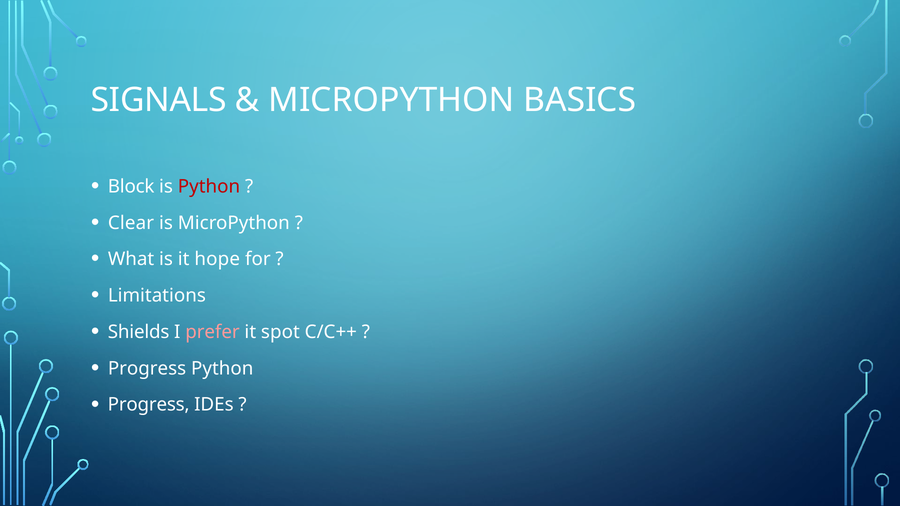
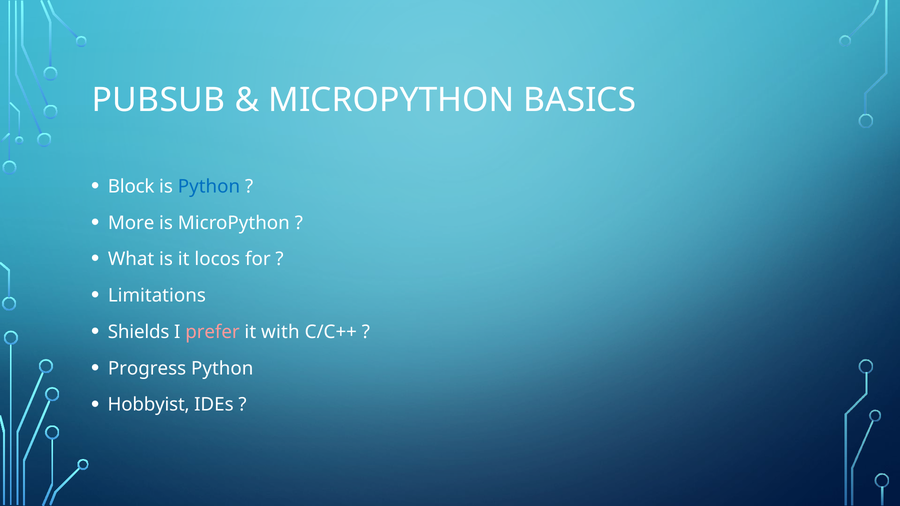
SIGNALS: SIGNALS -> PUBSUB (158, 100)
Python colour: red -> blue (209, 187)
Clear: Clear -> More (131, 223)
hope: hope -> locos (217, 259)
spot: spot -> with (280, 332)
Progress: Progress -> Hobbyist (149, 405)
